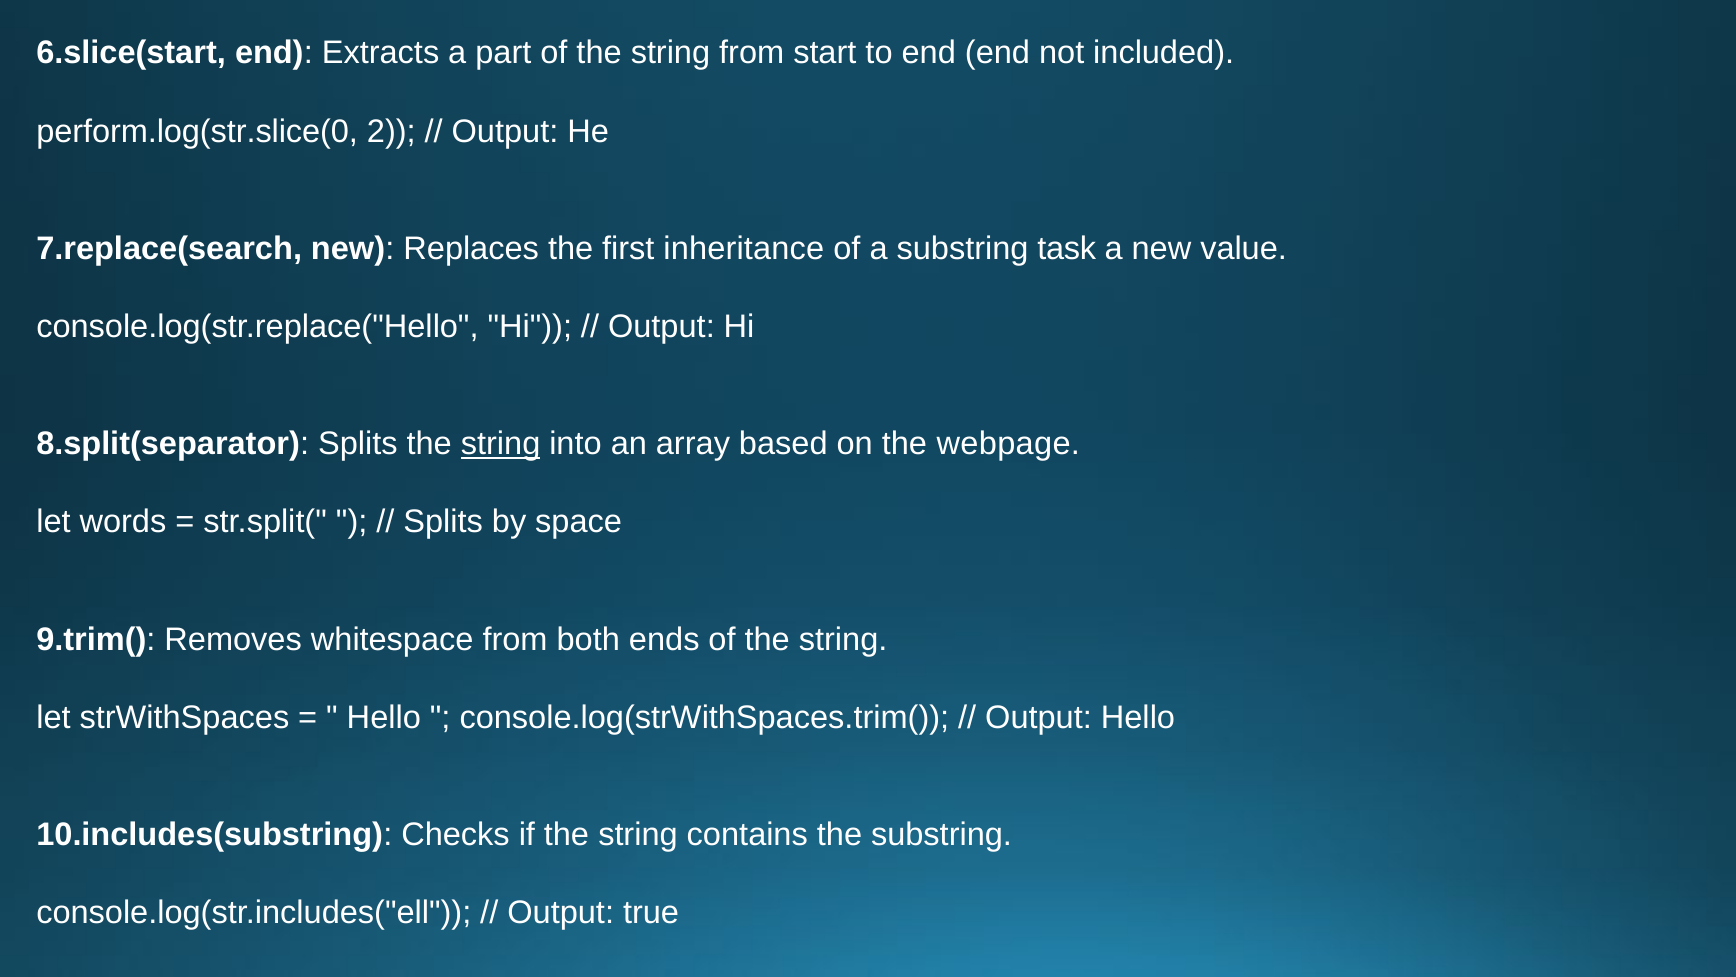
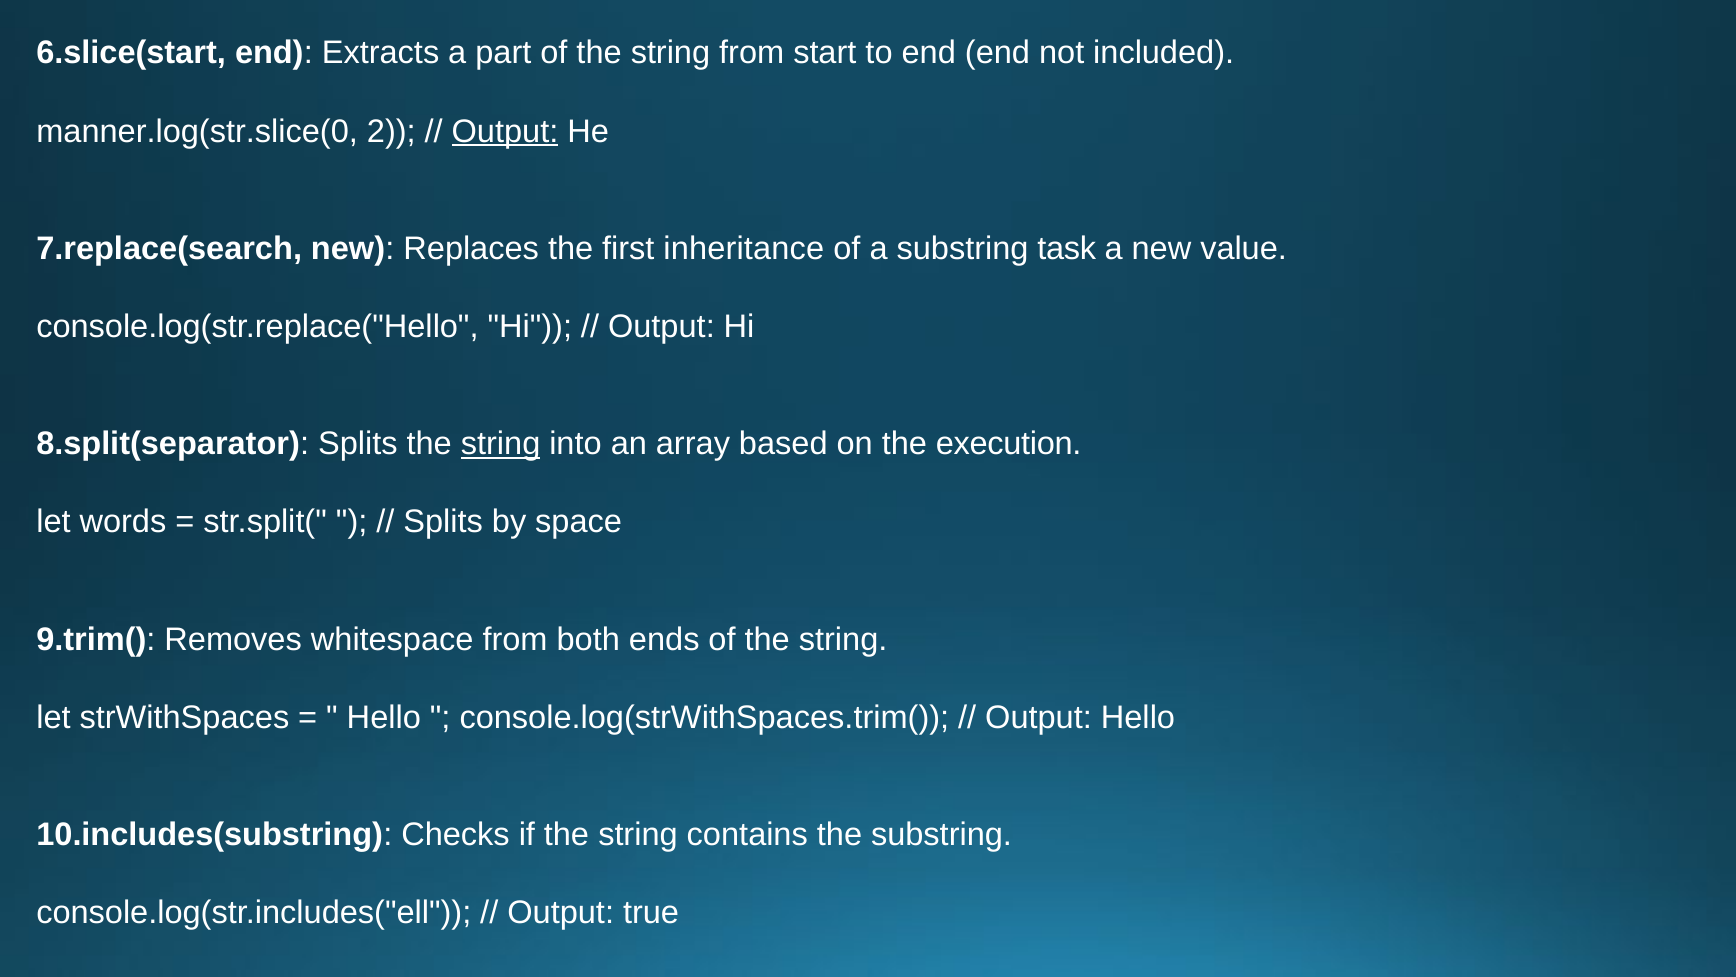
perform.log(str.slice(0: perform.log(str.slice(0 -> manner.log(str.slice(0 (197, 131)
Output underline: none -> present (505, 131)
webpage: webpage -> execution (1009, 444)
